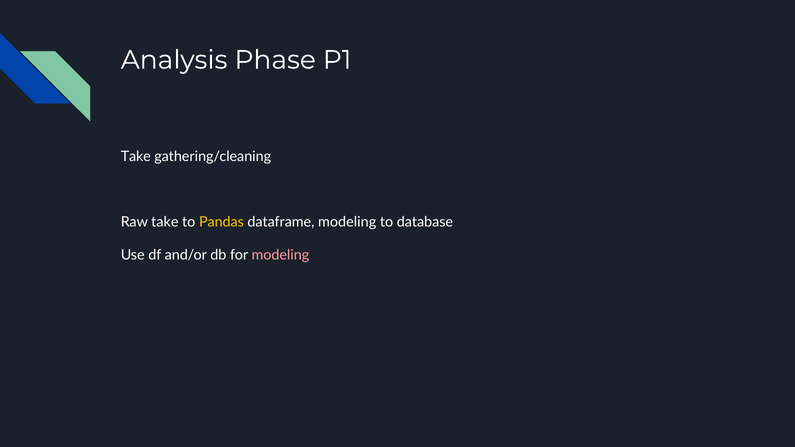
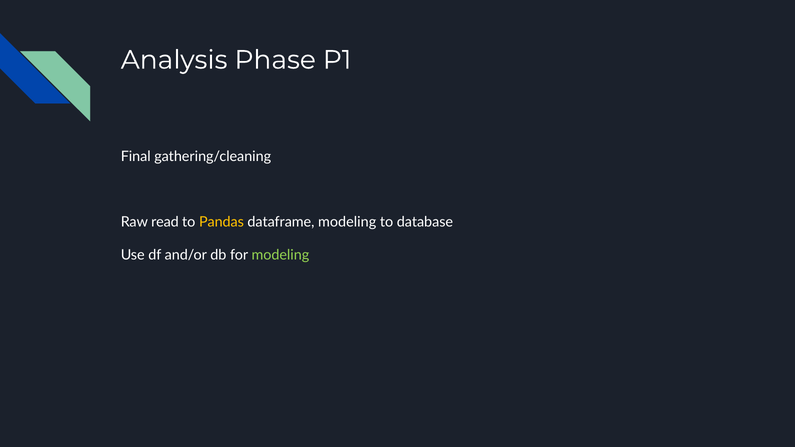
Take: Take -> Final (136, 156)
Raw take: take -> read (165, 222)
modeling colour: pink -> light green (280, 255)
